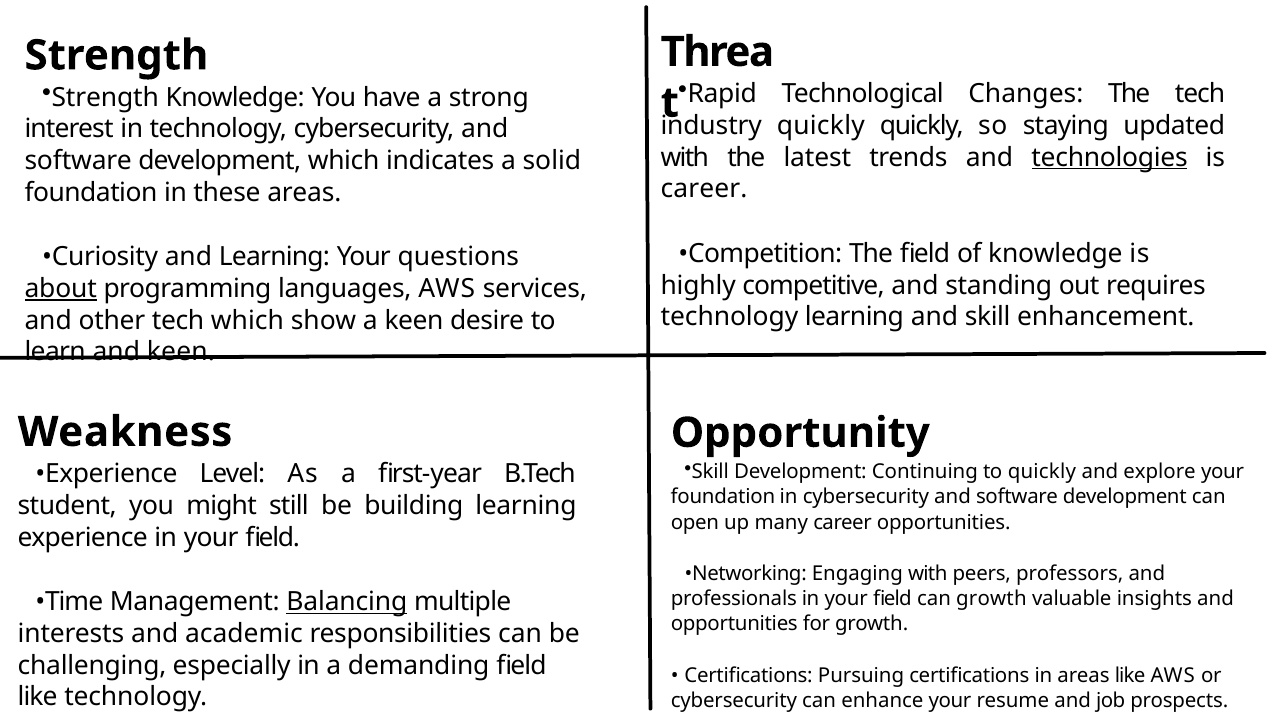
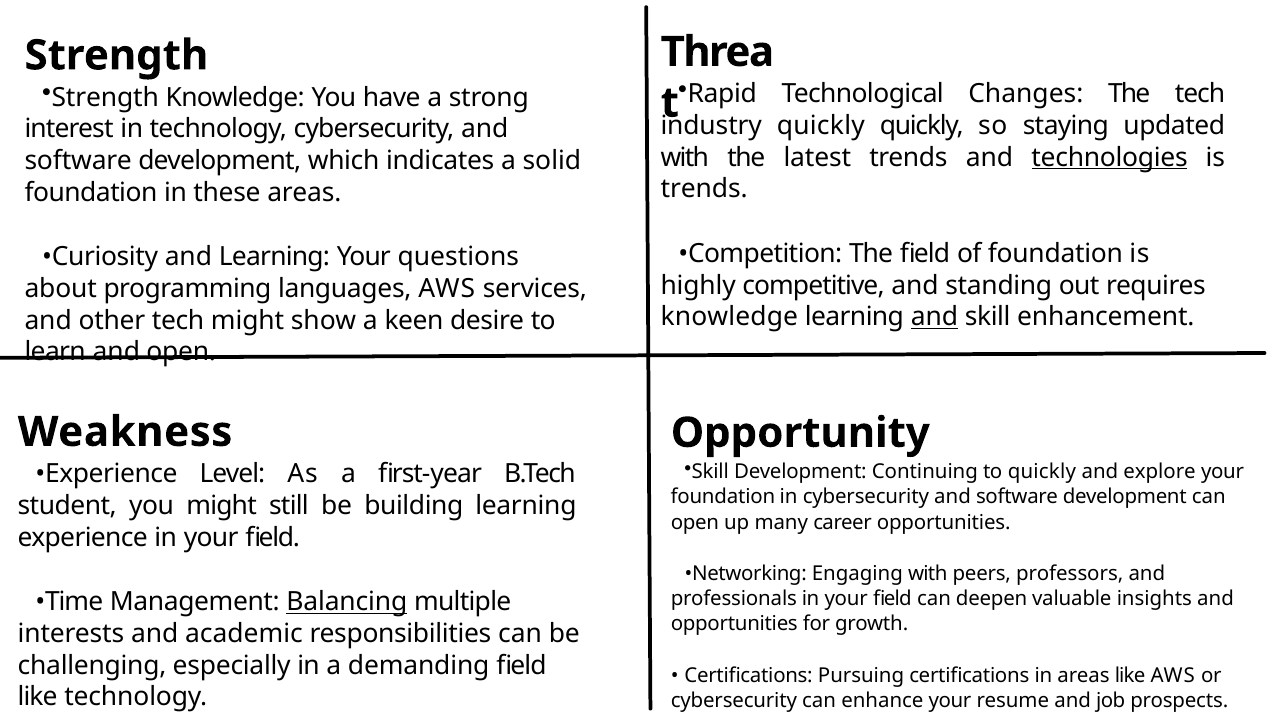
career: career -> trends (704, 189)
of knowledge: knowledge -> foundation (1055, 253)
about underline: present -> none (61, 289)
technology: technology -> knowledge (729, 317)
and underline: none -> present (934, 317)
tech which: which -> might (248, 320)
and keen: keen -> open (181, 352)
can growth: growth -> deepen (992, 598)
